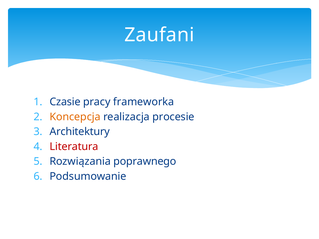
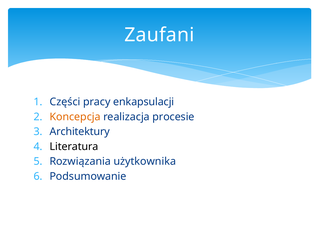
Czasie: Czasie -> Części (65, 102)
frameworka: frameworka -> enkapsulacji (144, 102)
Literatura colour: red -> black (74, 147)
poprawnego: poprawnego -> użytkownika (145, 162)
